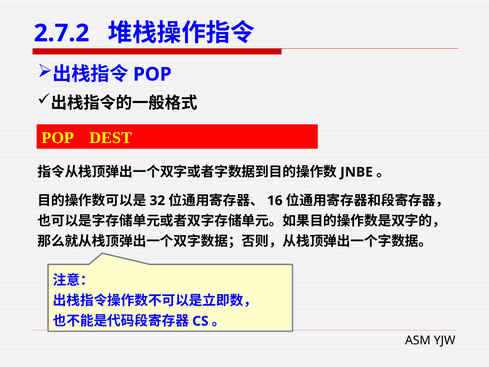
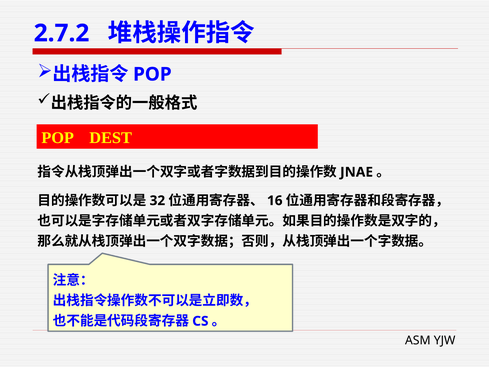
JNBE: JNBE -> JNAE (357, 172)
